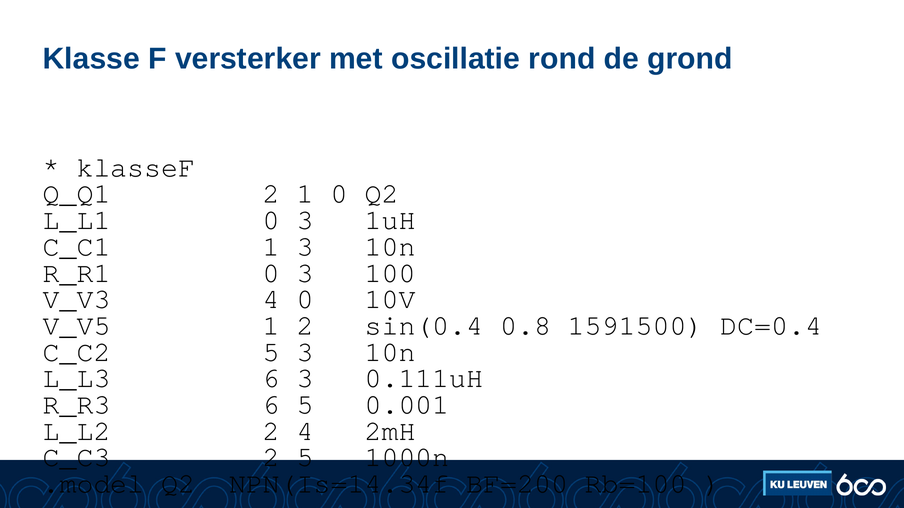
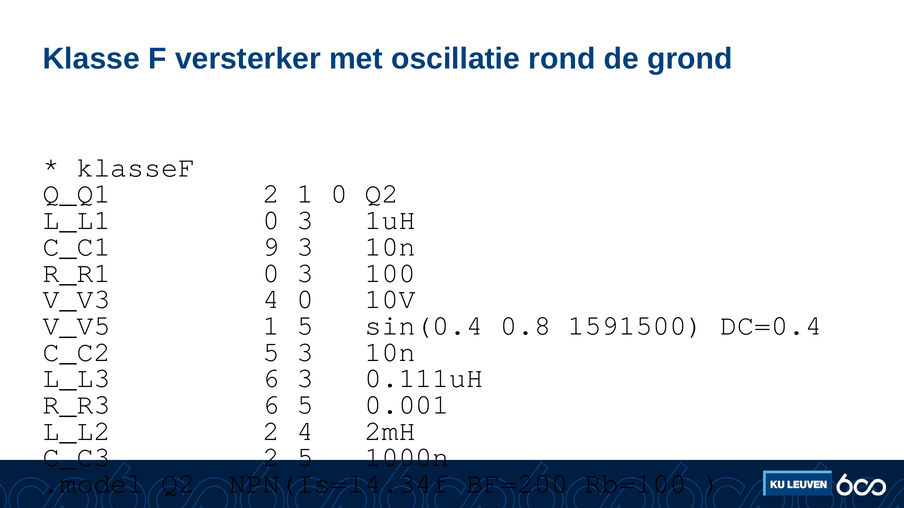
C_C1 1: 1 -> 9 (271, 247)
1 2: 2 -> 5 (305, 326)
